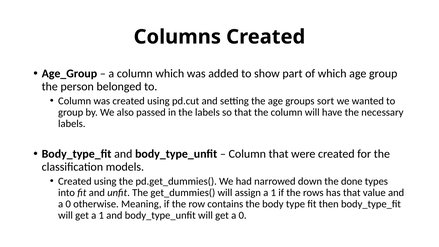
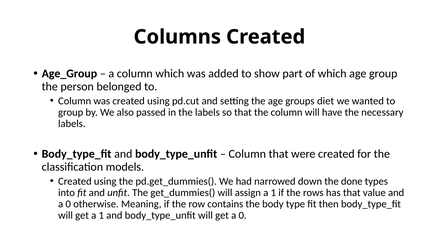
sort: sort -> diet (326, 101)
